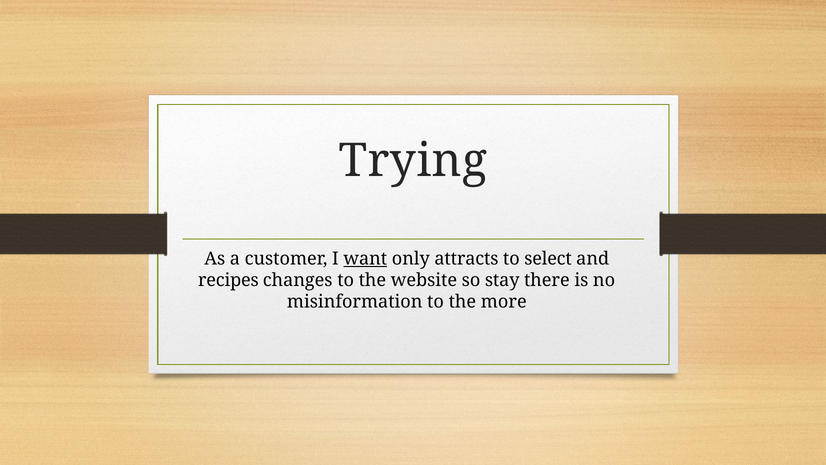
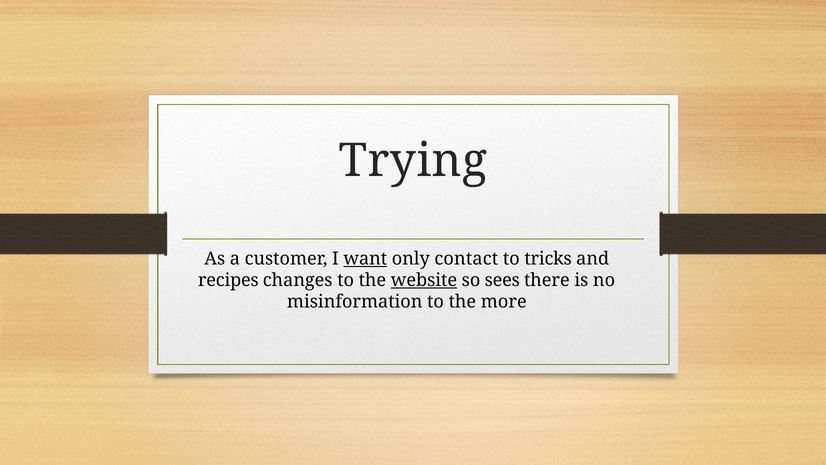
attracts: attracts -> contact (466, 258)
select: select -> tricks (548, 258)
website underline: none -> present (424, 280)
stay: stay -> sees (502, 280)
